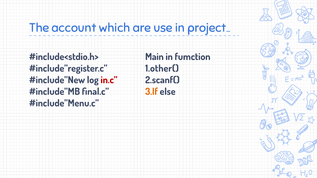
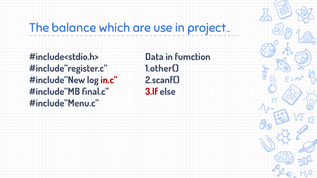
account: account -> balance (74, 28)
Main: Main -> Data (154, 57)
3.If colour: orange -> red (152, 92)
